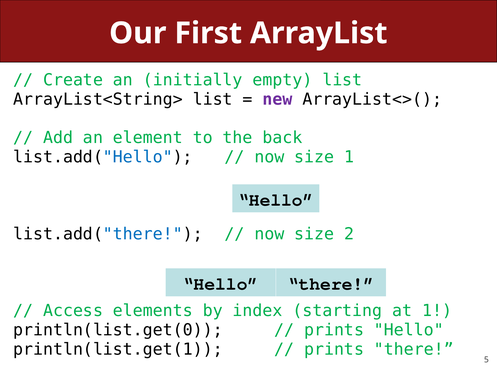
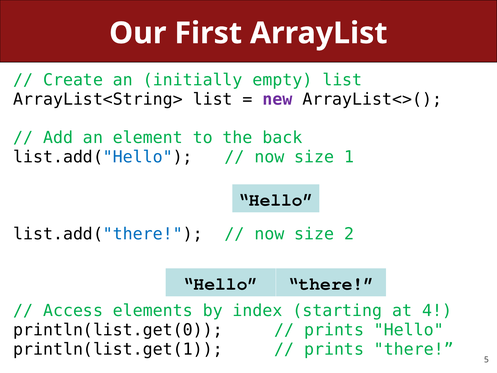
at 1: 1 -> 4 (437, 311)
